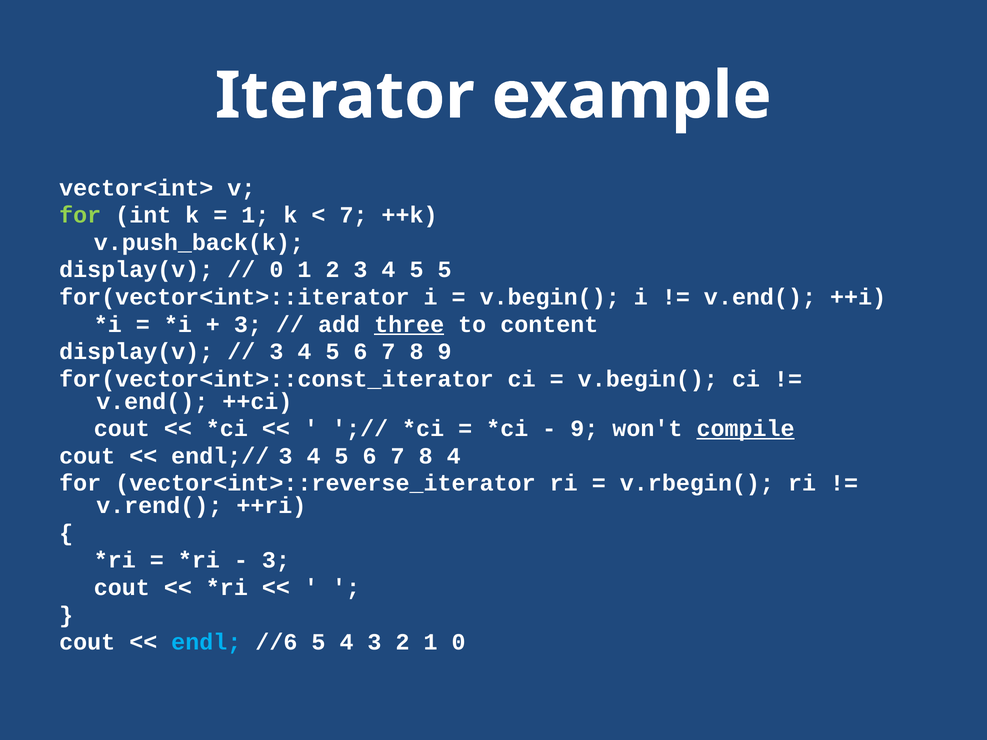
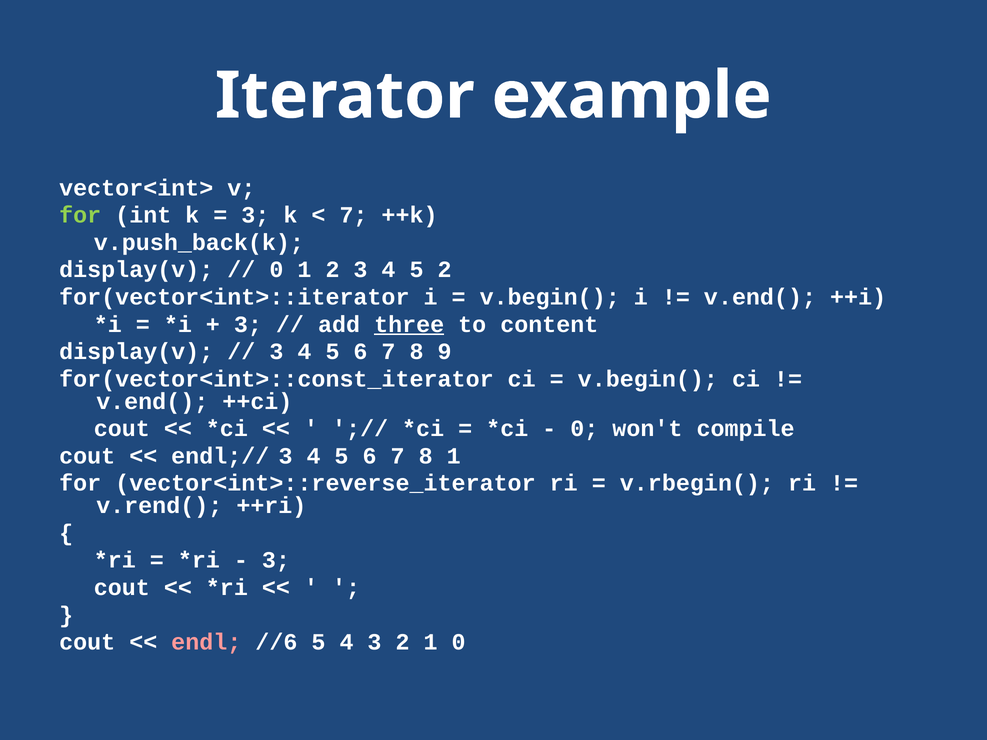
1: 1 -> 3 (255, 215)
5 5: 5 -> 2 (445, 270)
9: 9 -> 0 (584, 429)
compile underline: present -> none (746, 429)
8 4: 4 -> 1 (454, 456)
endl colour: light blue -> pink (206, 642)
